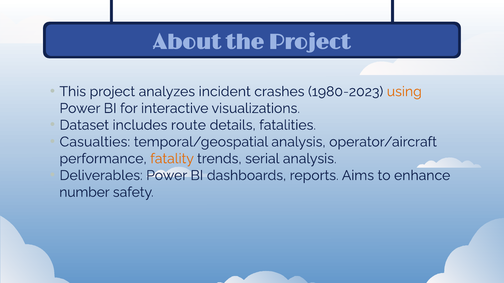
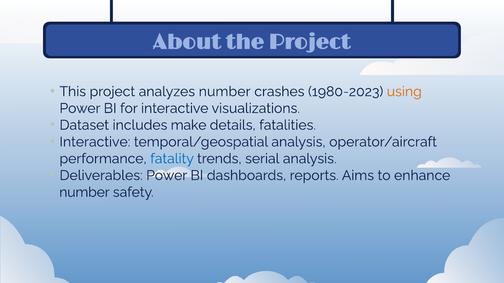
analyzes incident: incident -> number (225, 92)
route: route -> make (189, 125)
Casualties: Casualties -> Interactive (95, 142)
fatality colour: orange -> blue (172, 159)
